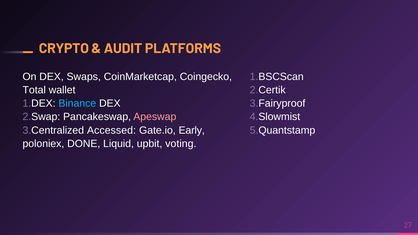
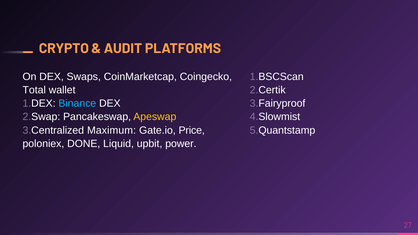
Apeswap colour: pink -> yellow (155, 117)
Accessed: Accessed -> Maximum (112, 130)
Early: Early -> Price (192, 130)
voting: voting -> power (181, 144)
